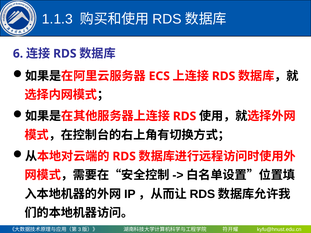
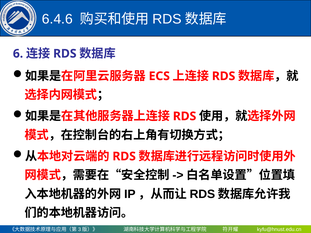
1.1.3: 1.1.3 -> 6.4.6 (57, 19)
